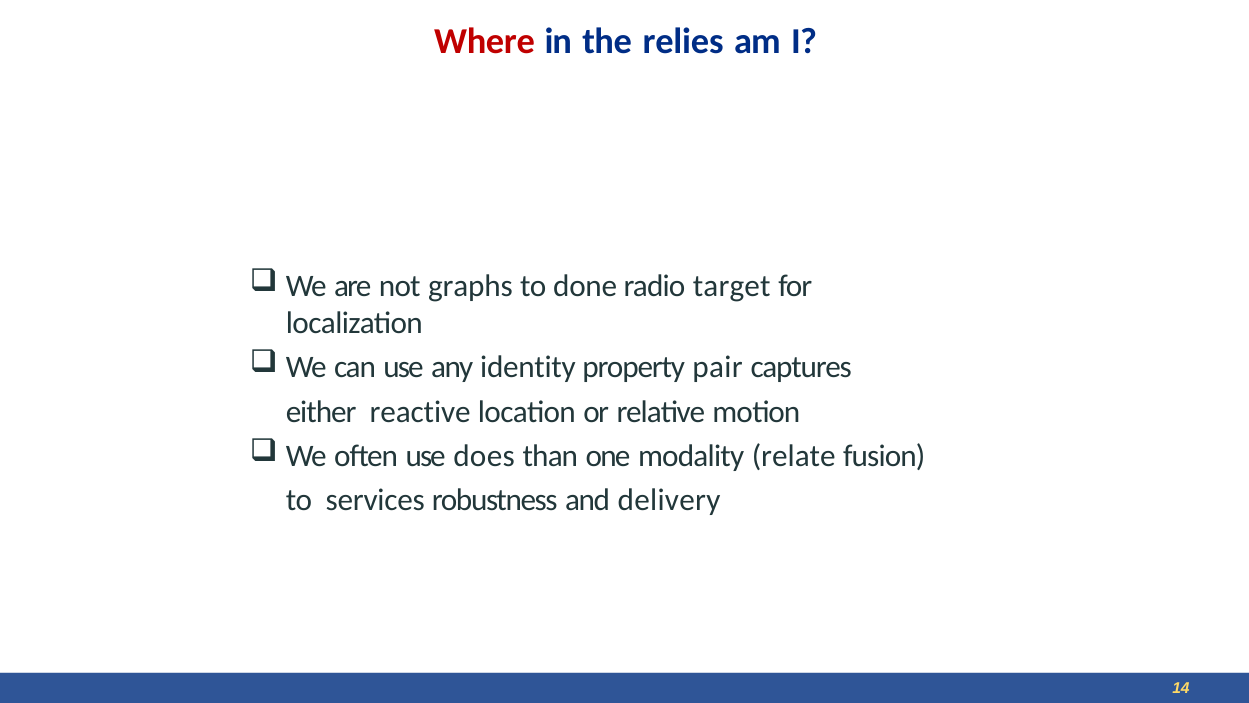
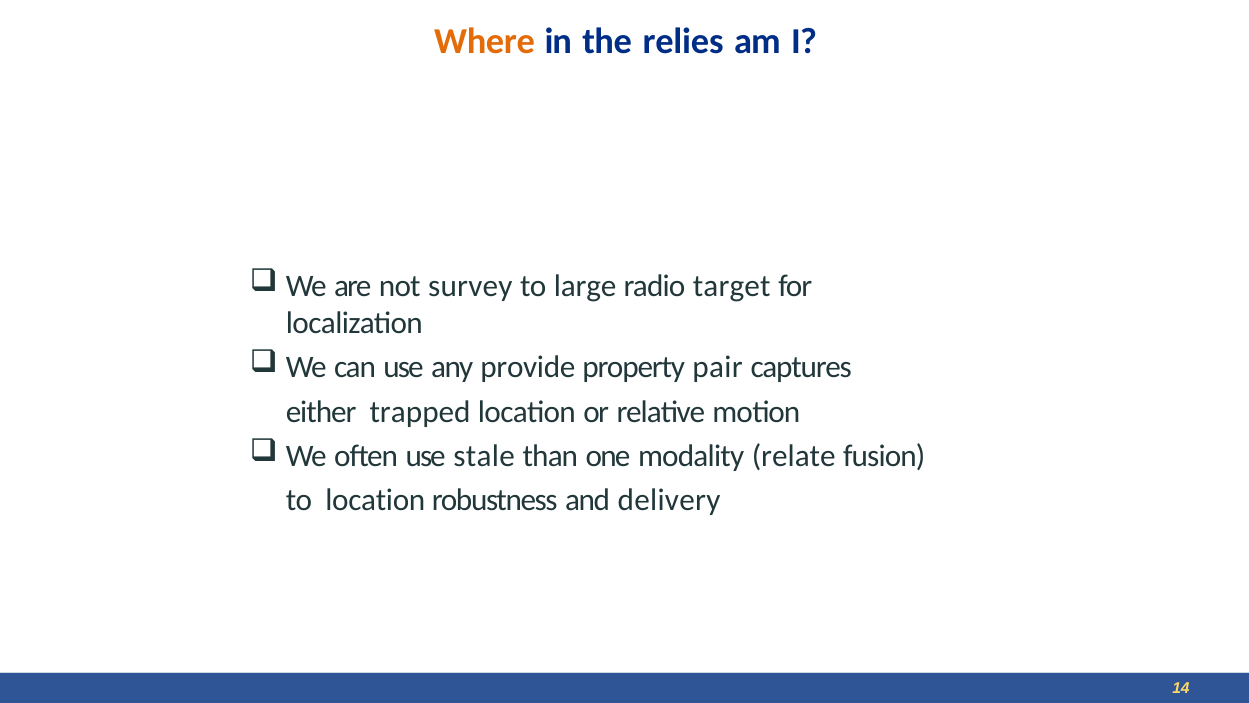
Where colour: red -> orange (485, 41)
graphs: graphs -> survey (470, 286)
done: done -> large (585, 286)
identity: identity -> provide (528, 367)
reactive: reactive -> trapped (420, 411)
does: does -> stale (484, 456)
to services: services -> location (375, 500)
